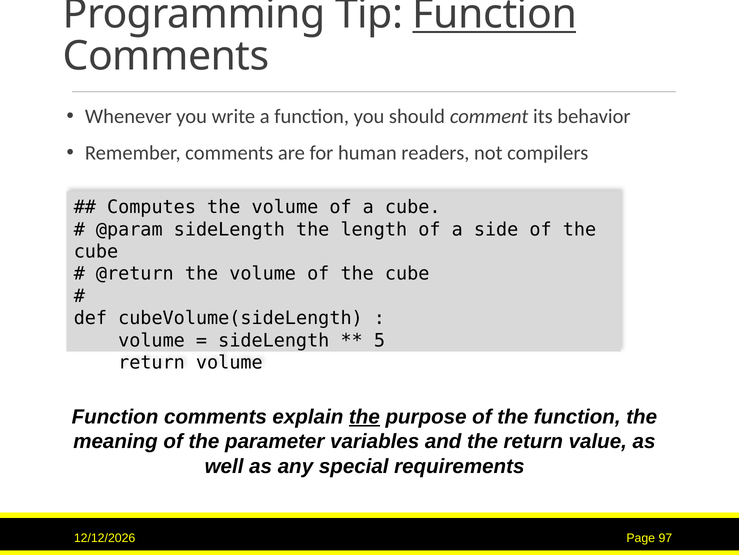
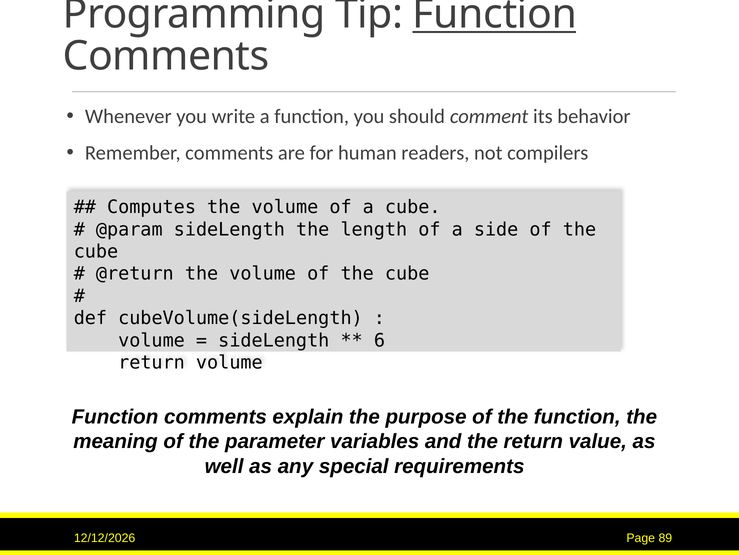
5: 5 -> 6 (379, 340)
the underline: present -> none (364, 416)
97: 97 -> 89 (665, 538)
